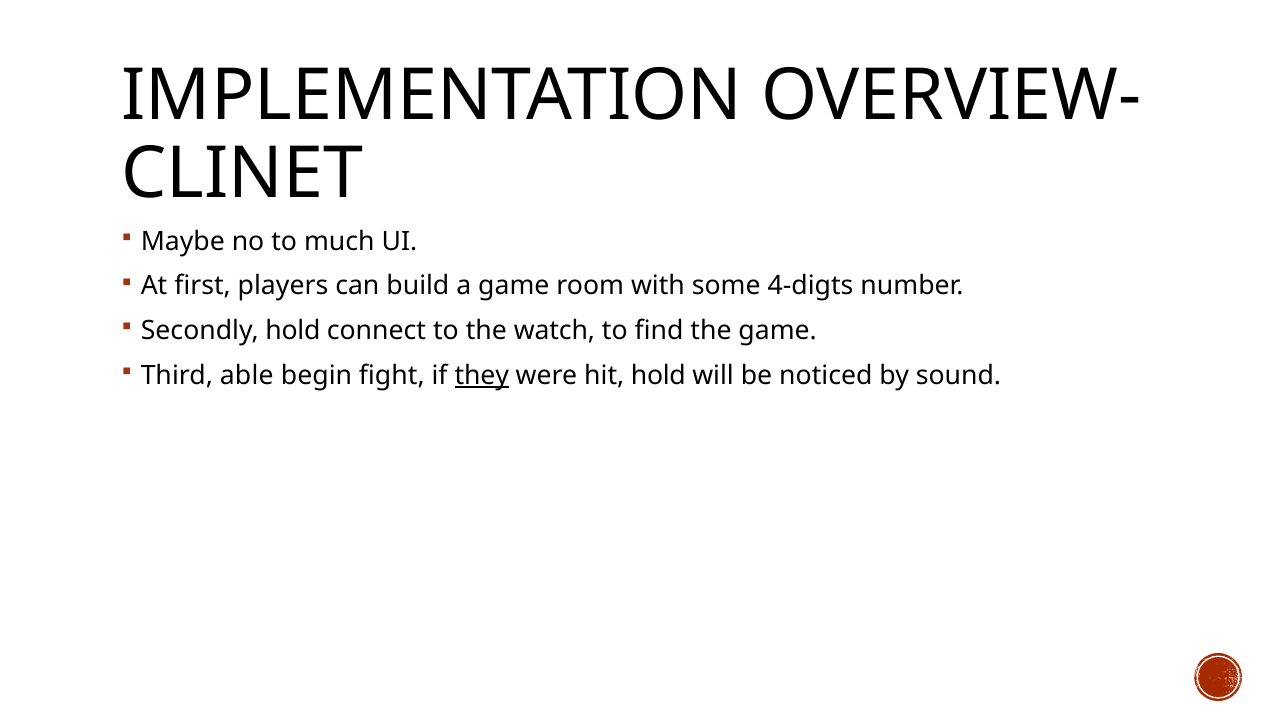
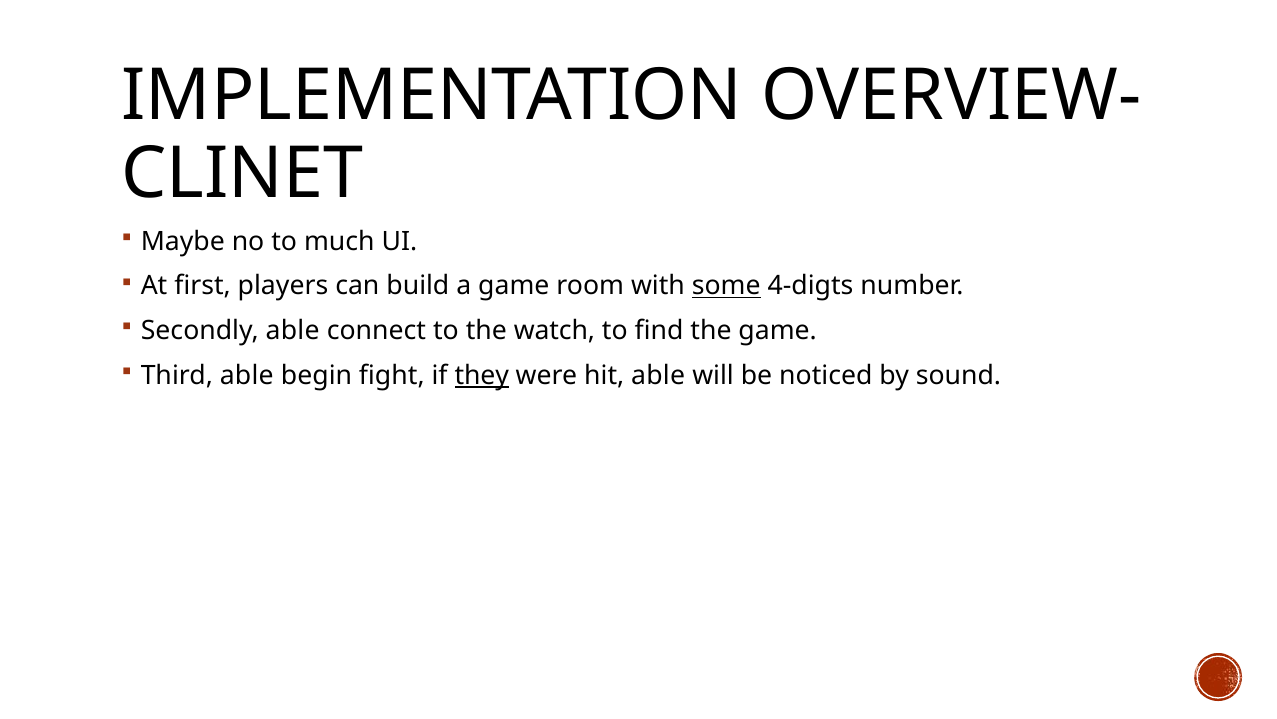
some underline: none -> present (726, 286)
Secondly hold: hold -> able (293, 331)
hit hold: hold -> able (658, 375)
